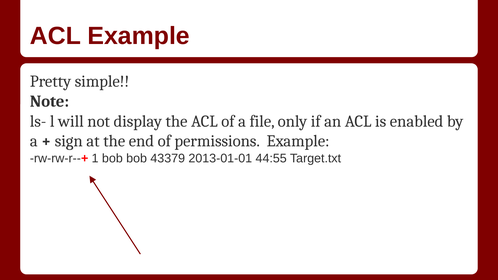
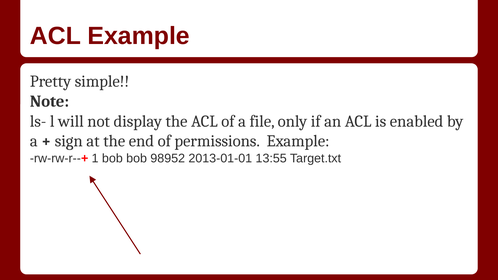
43379: 43379 -> 98952 (168, 158)
44:55: 44:55 -> 13:55 (271, 158)
